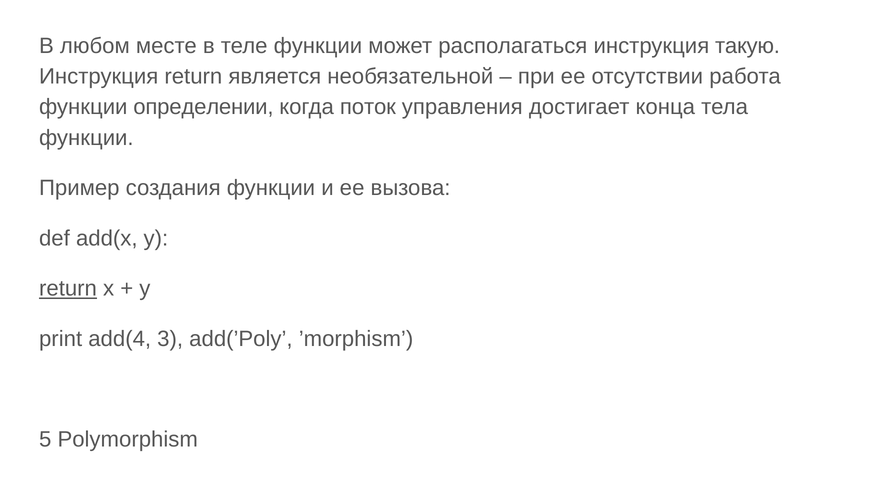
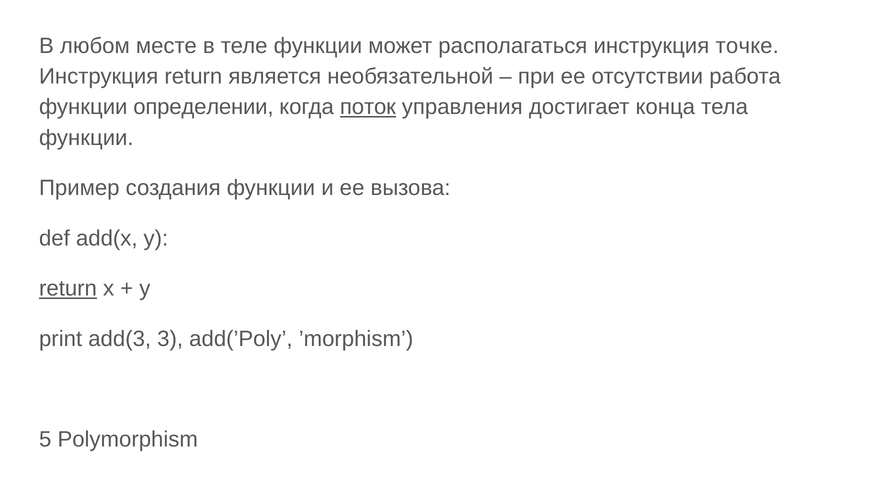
такую: такую -> точке (747, 46)
поток underline: none -> present (368, 107)
add(4: add(4 -> add(3 (120, 339)
